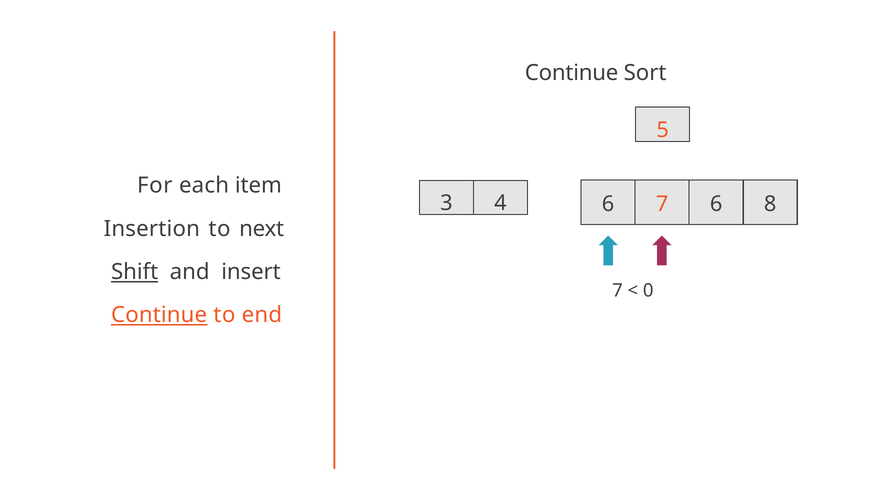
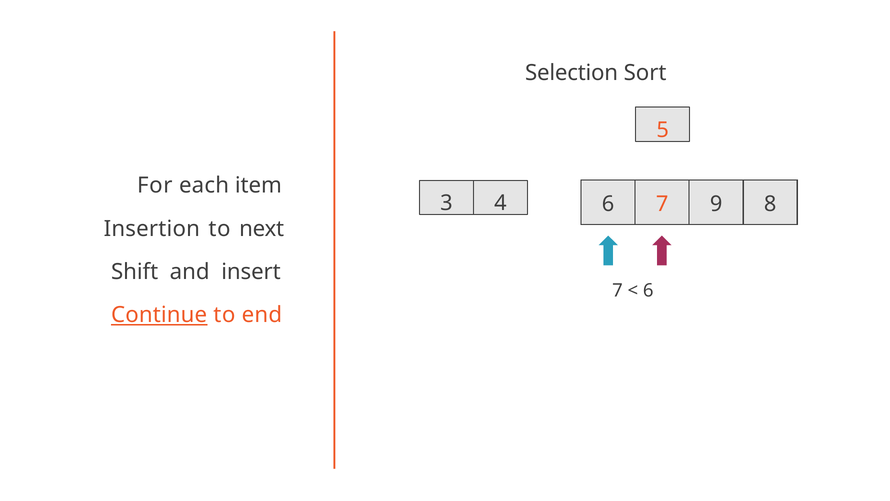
Continue: Continue -> Selection (572, 73)
7 6: 6 -> 9 (716, 204)
Shift underline: present -> none (135, 272)
0: 0 -> 6 (648, 290)
